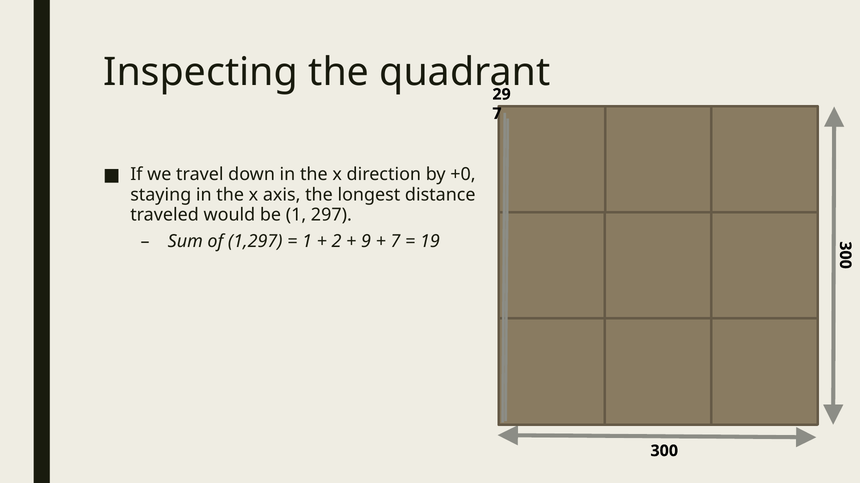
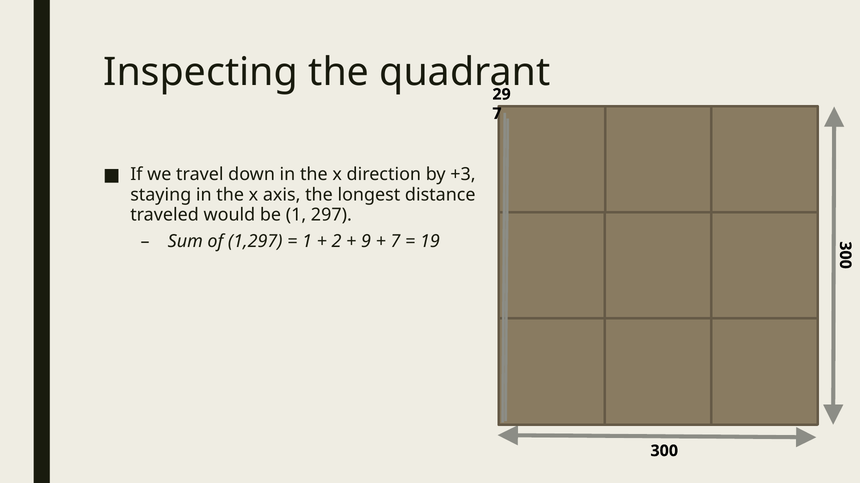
+0: +0 -> +3 (463, 175)
